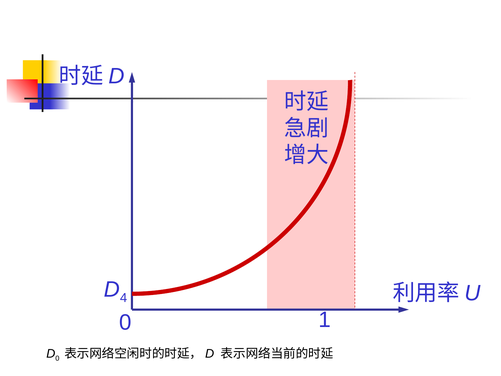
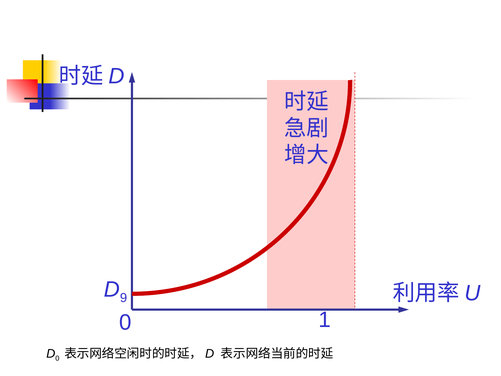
4: 4 -> 9 (124, 298)
